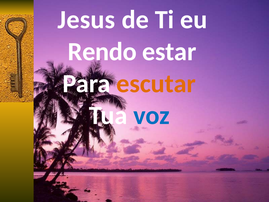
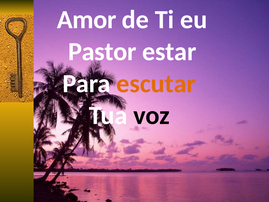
Jesus: Jesus -> Amor (87, 20)
Rendo: Rendo -> Pastor (102, 52)
voz colour: blue -> black (152, 115)
